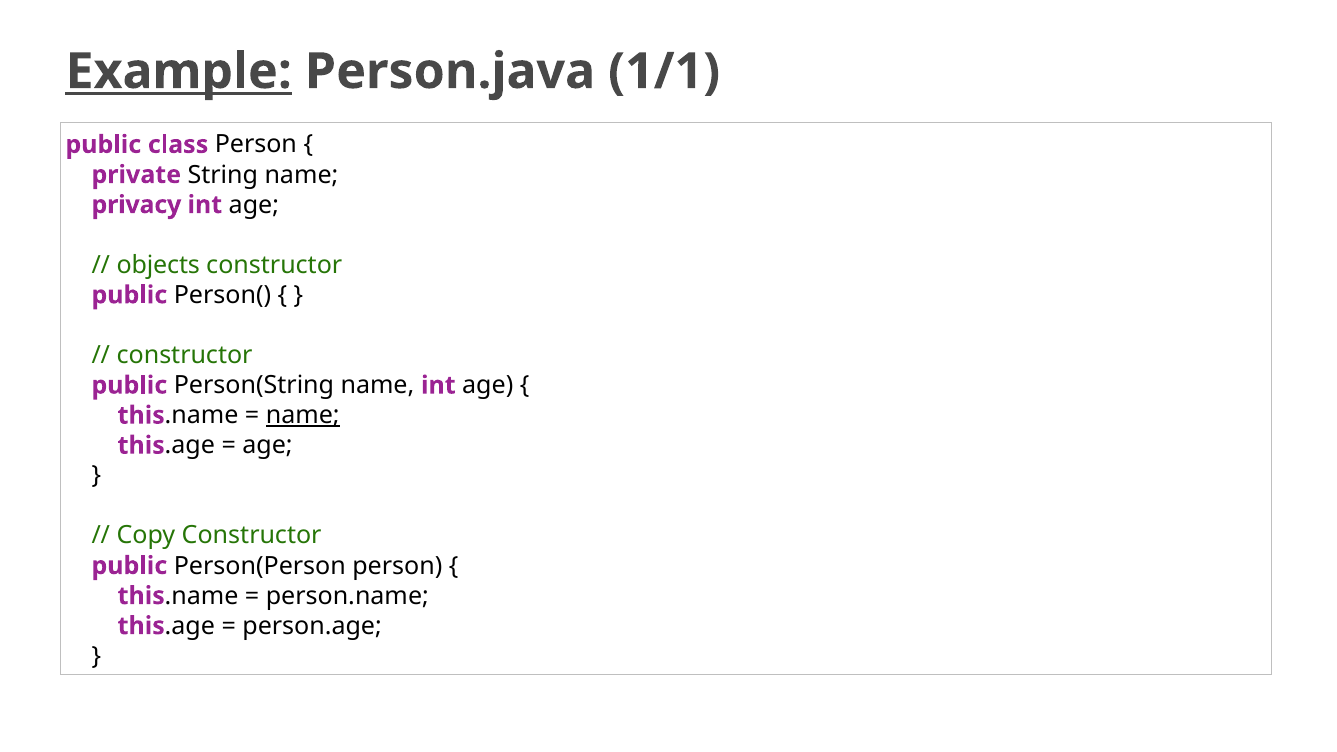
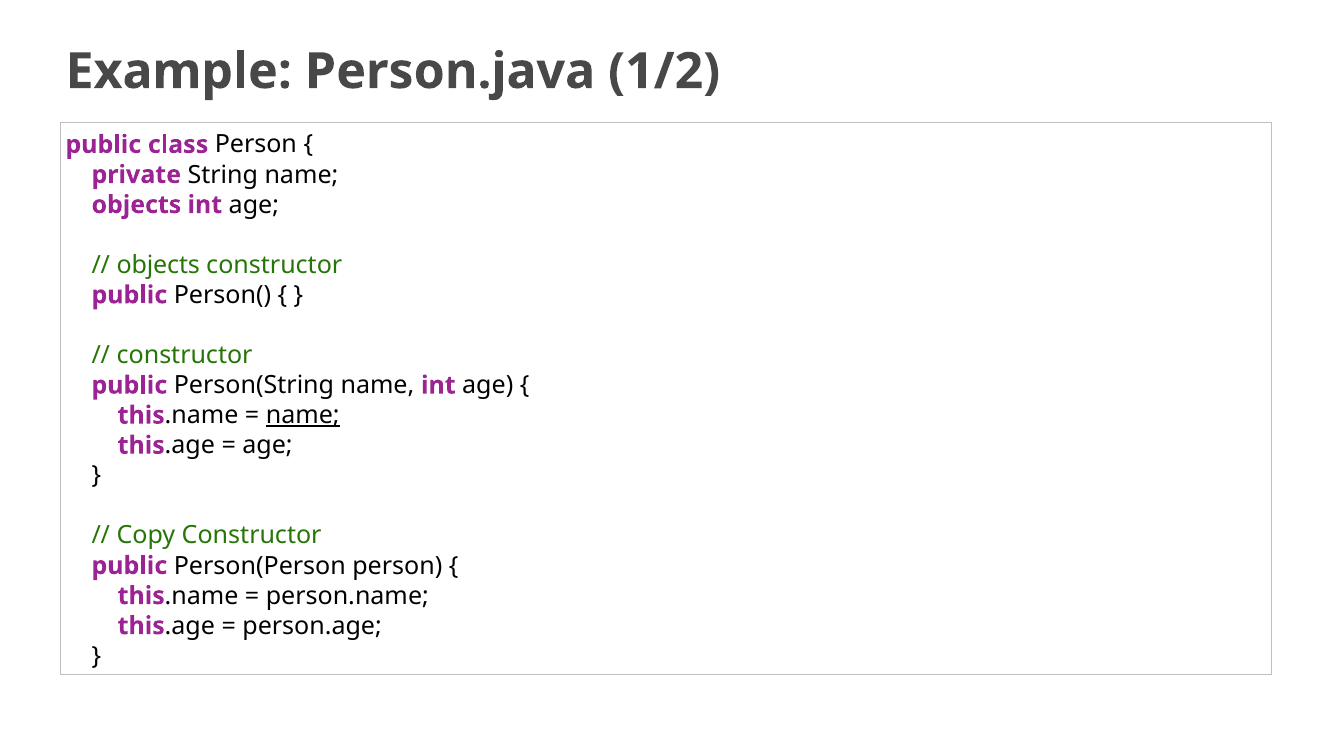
Example underline: present -> none (179, 72)
1/1: 1/1 -> 1/2 (664, 72)
privacy: privacy -> objects (136, 205)
